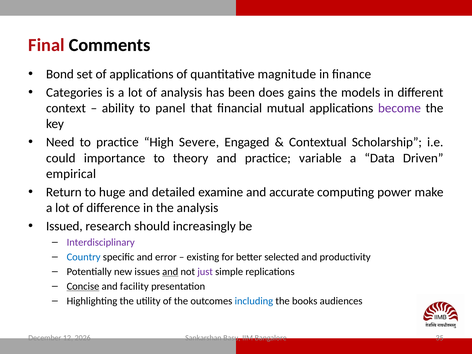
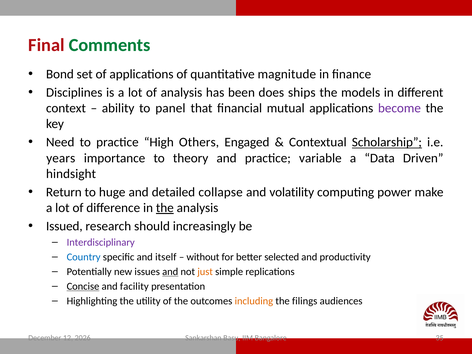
Comments colour: black -> green (110, 45)
Categories: Categories -> Disciplines (74, 92)
gains: gains -> ships (302, 92)
Severe: Severe -> Others (199, 142)
Scholarship underline: none -> present (387, 142)
could: could -> years (61, 158)
empirical: empirical -> hindsight (71, 174)
examine: examine -> collapse (221, 192)
accurate: accurate -> volatility (292, 192)
the underline: none -> present (165, 208)
error: error -> itself (166, 257)
existing: existing -> without (203, 257)
just colour: purple -> orange (205, 272)
including colour: blue -> orange (254, 301)
books: books -> filings (305, 301)
